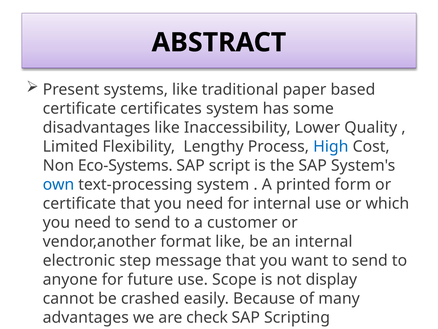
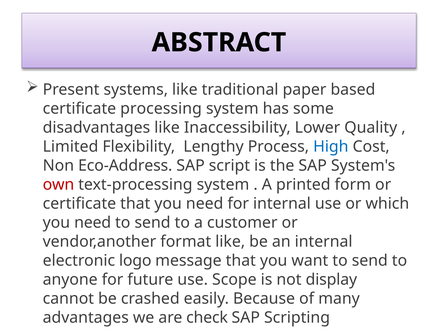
certificate certificates: certificates -> processing (161, 108)
Eco-Systems: Eco-Systems -> Eco-Address (125, 165)
own colour: blue -> red (58, 184)
step: step -> logo (135, 260)
